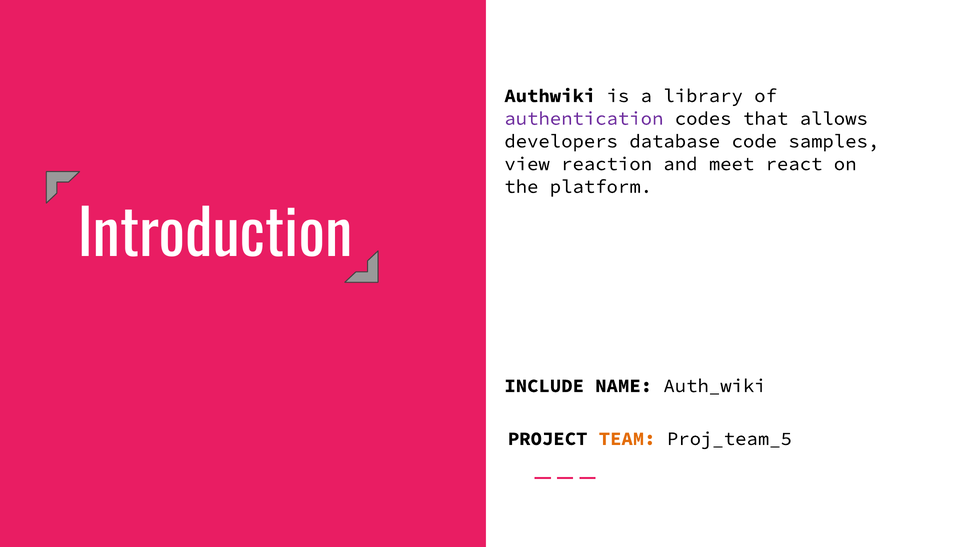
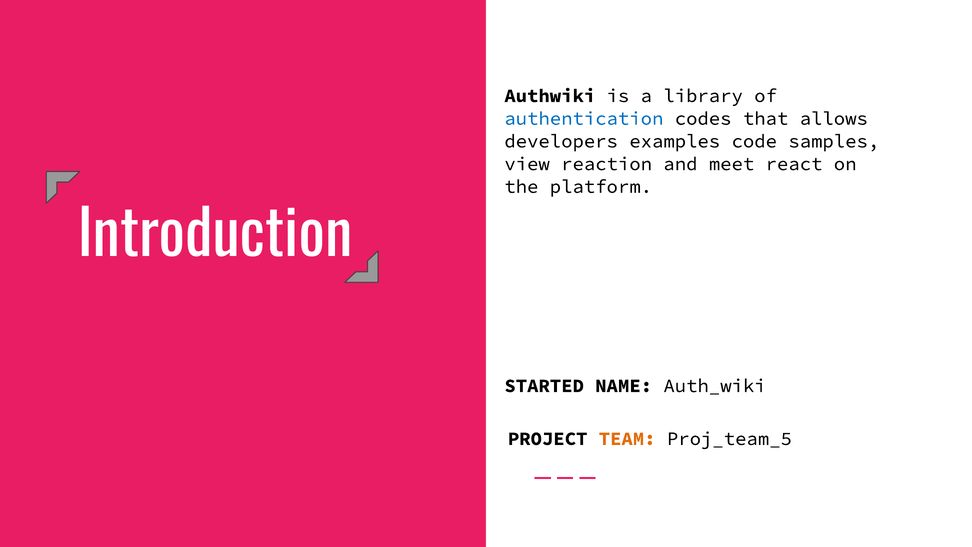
authentication colour: purple -> blue (584, 118)
database: database -> examples (675, 141)
INCLUDE: INCLUDE -> STARTED (544, 386)
